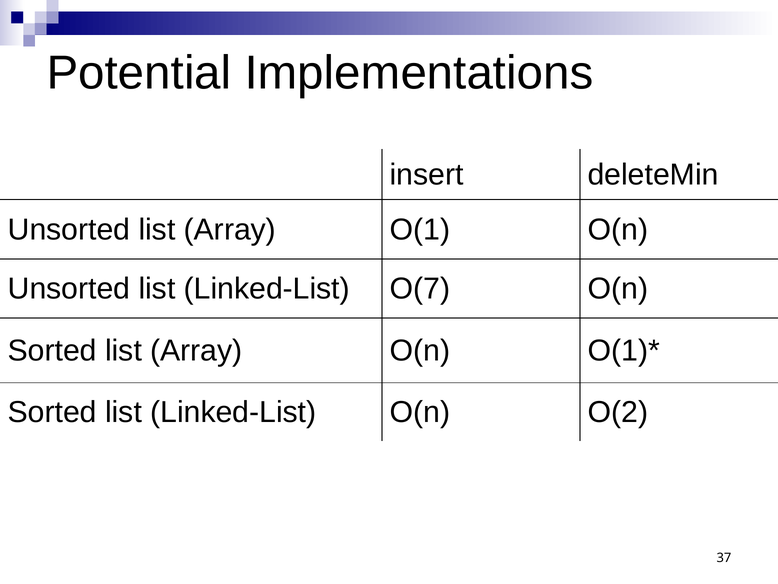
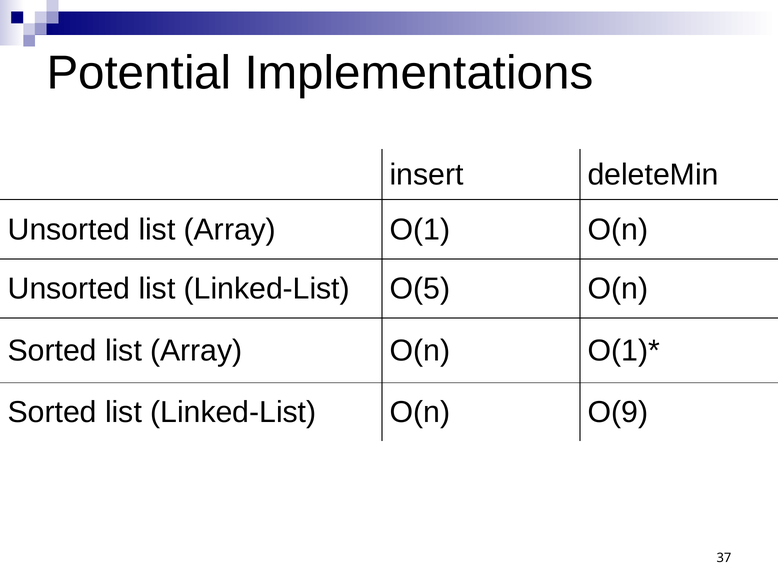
O(7: O(7 -> O(5 (420, 289)
O(2: O(2 -> O(9 (618, 412)
